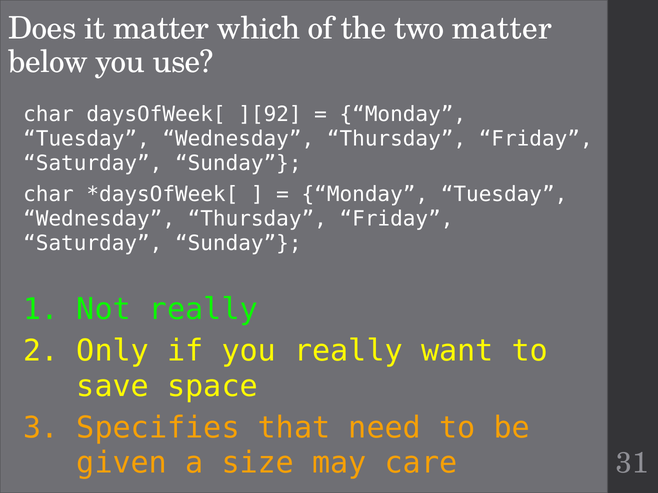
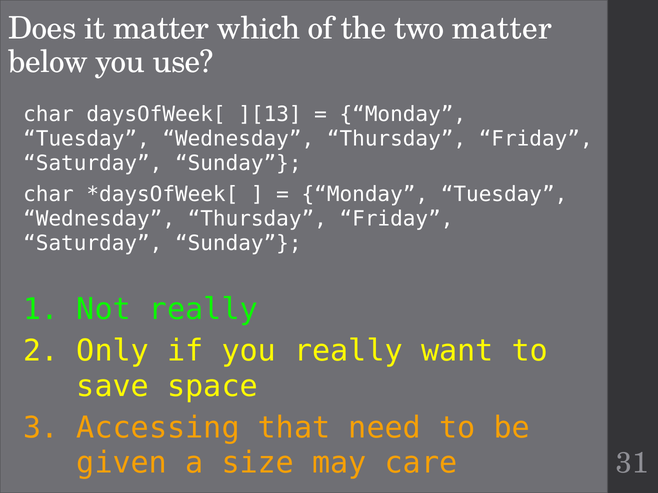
][92: ][92 -> ][13 (270, 114)
Specifies: Specifies -> Accessing (158, 428)
